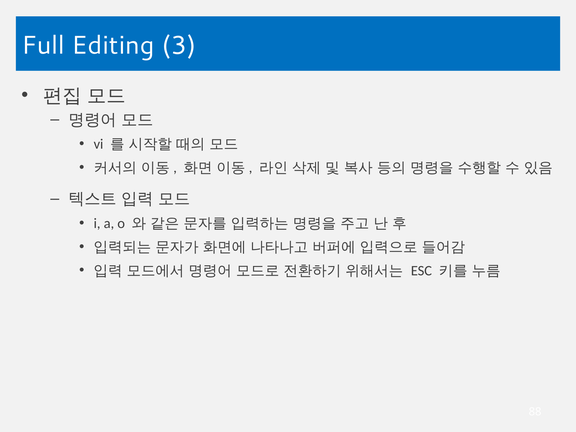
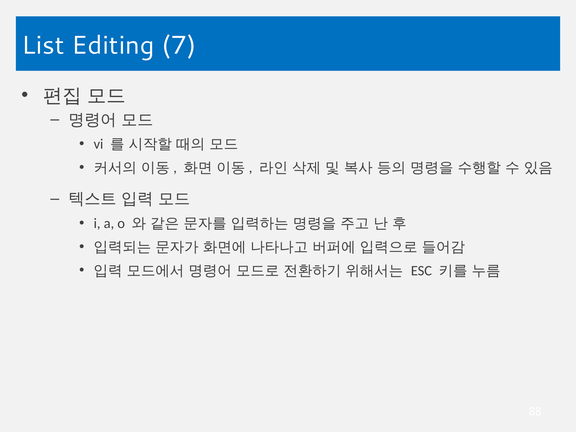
Full: Full -> List (43, 45)
3: 3 -> 7 (179, 45)
